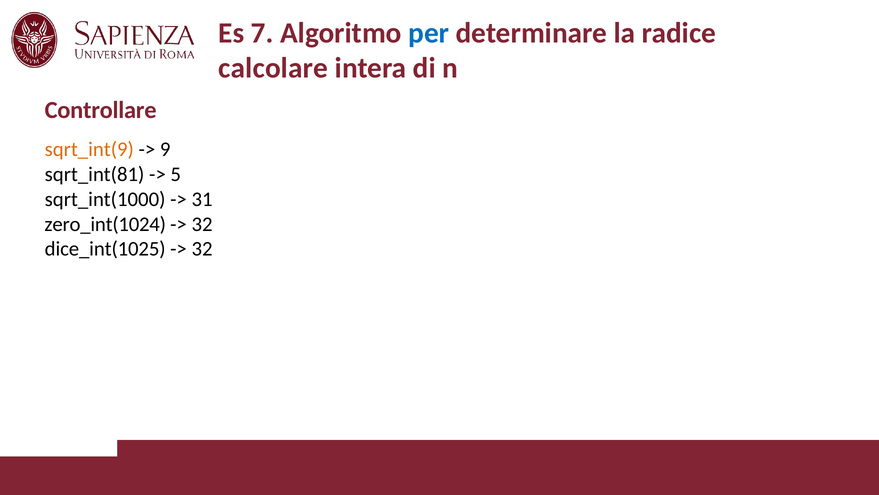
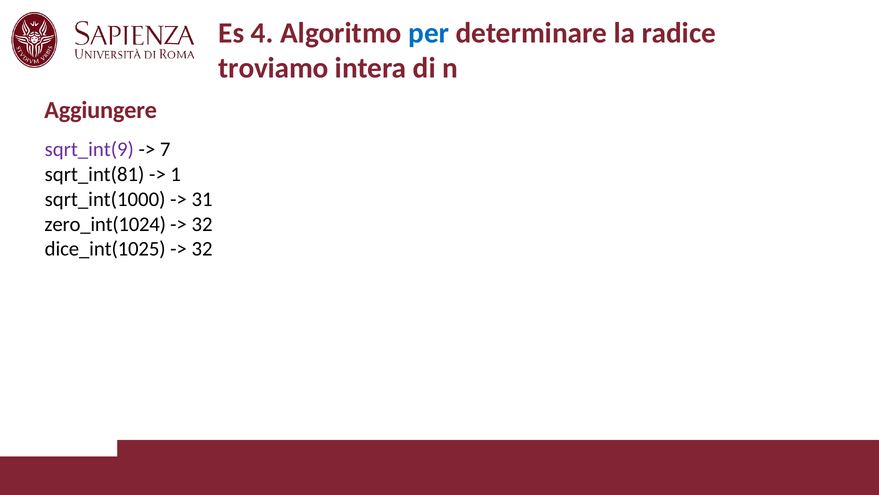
7: 7 -> 4 (262, 33)
calcolare: calcolare -> troviamo (273, 68)
Controllare: Controllare -> Aggiungere (101, 110)
sqrt_int(9 colour: orange -> purple (89, 149)
9: 9 -> 7 (165, 149)
5: 5 -> 1 (176, 174)
